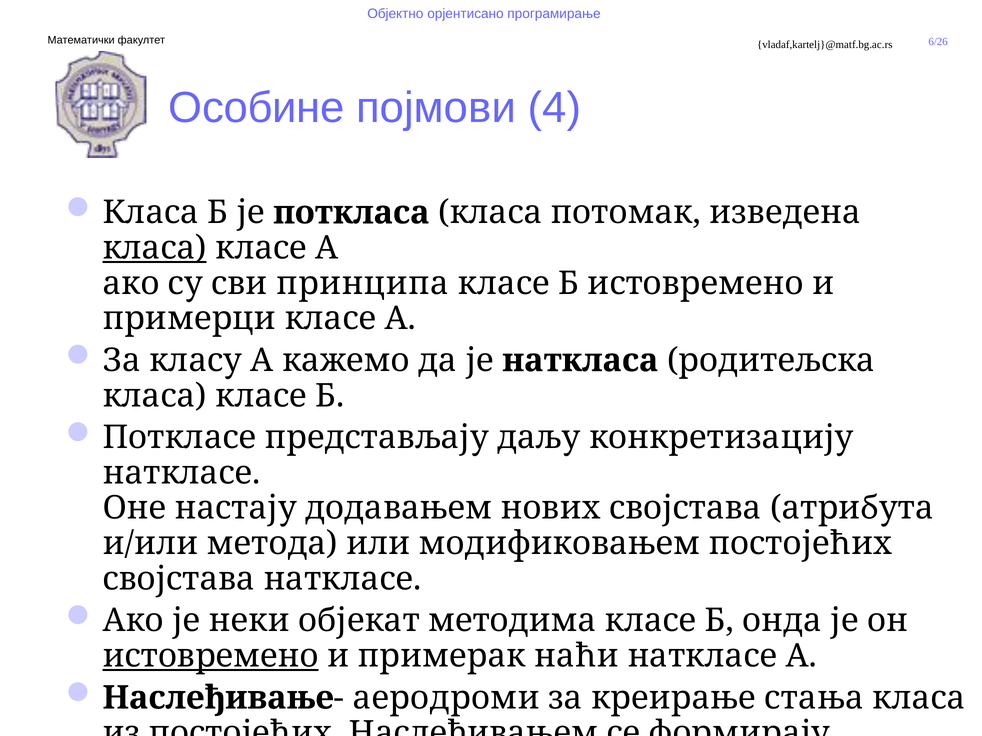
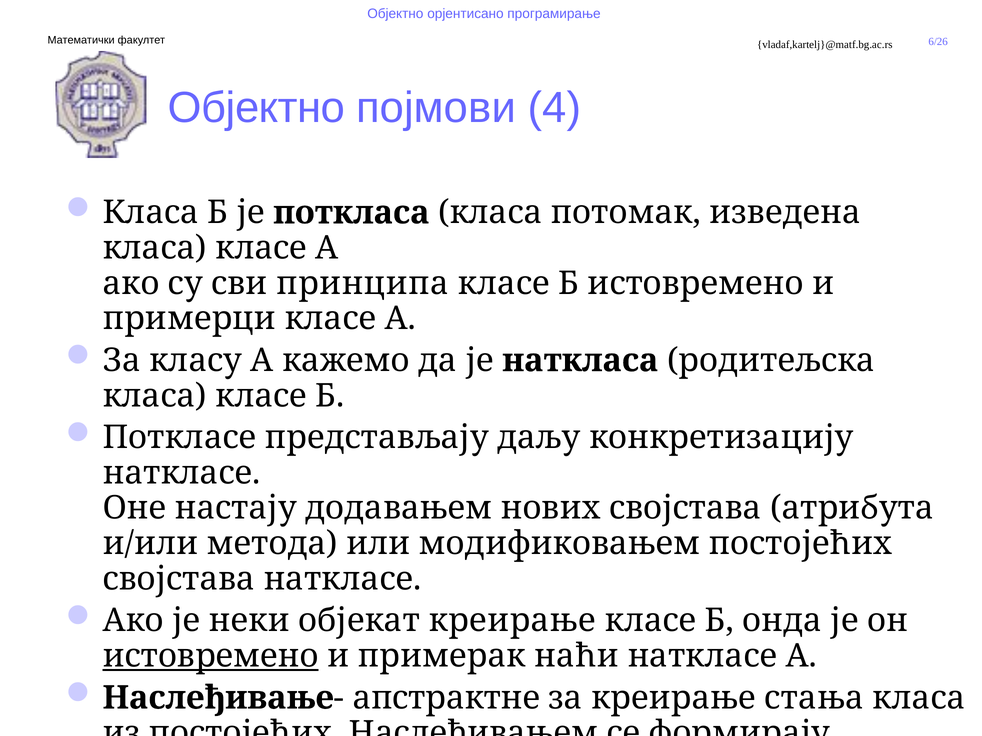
Особине: Особине -> Објектно (256, 108)
класа underline: present -> none (155, 248)
објекат методима: методима -> креирање (512, 621)
аеродроми: аеродроми -> апстрактне (446, 698)
